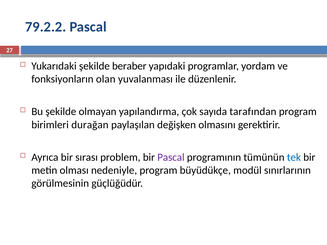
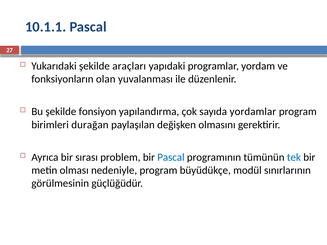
79.2.2: 79.2.2 -> 10.1.1 (46, 27)
beraber: beraber -> araçları (129, 66)
olmayan: olmayan -> fonsiyon (98, 112)
tarafından: tarafından -> yordamlar (253, 112)
Pascal colour: purple -> blue (171, 157)
